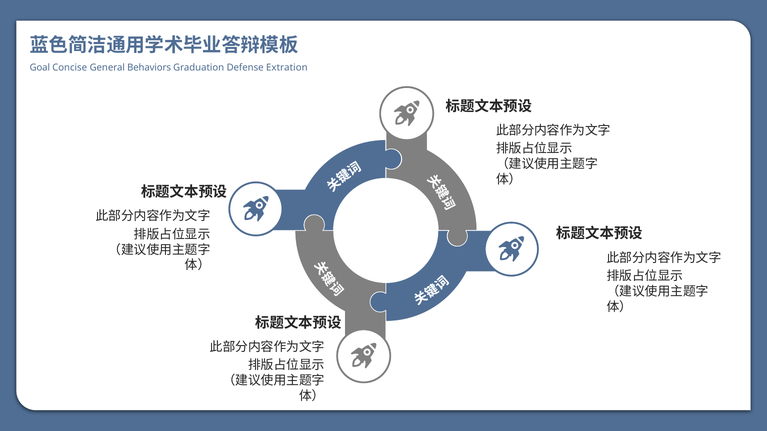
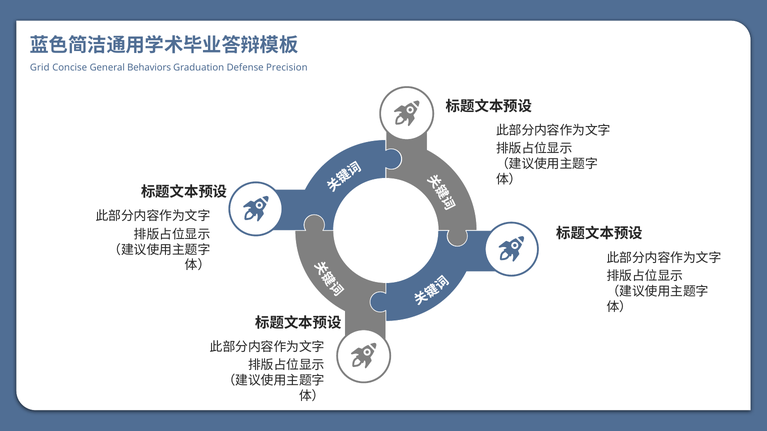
Goal: Goal -> Grid (40, 68)
Extration: Extration -> Precision (287, 68)
